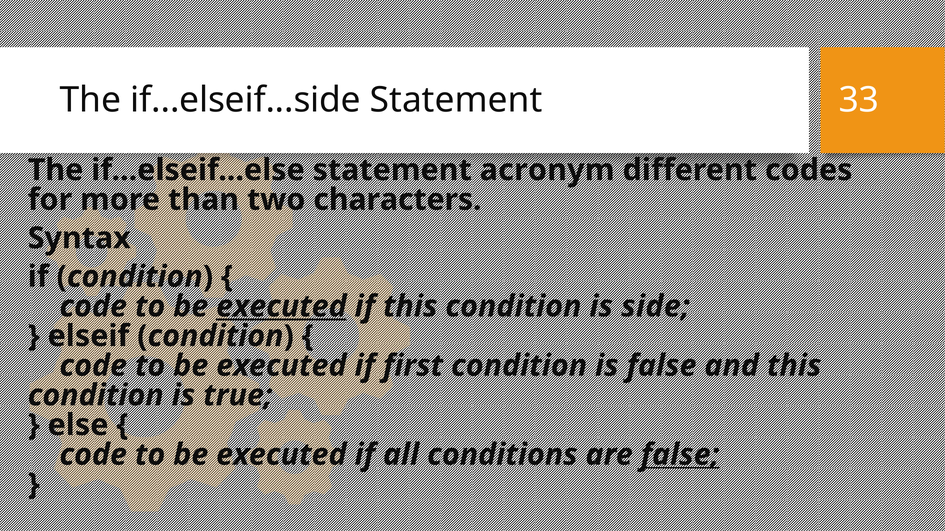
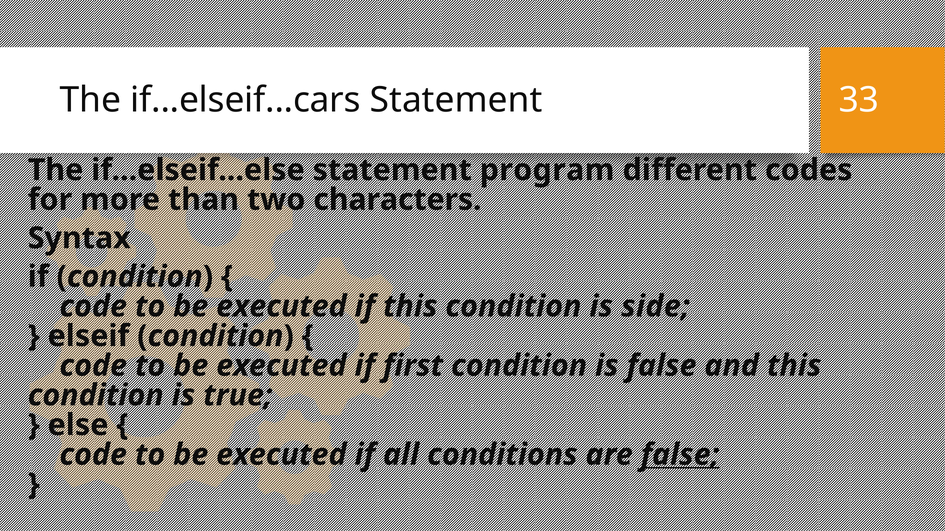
if...elseif...side: if...elseif...side -> if...elseif...cars (246, 100)
acronym: acronym -> program (547, 170)
executed underline: present -> none (281, 307)
